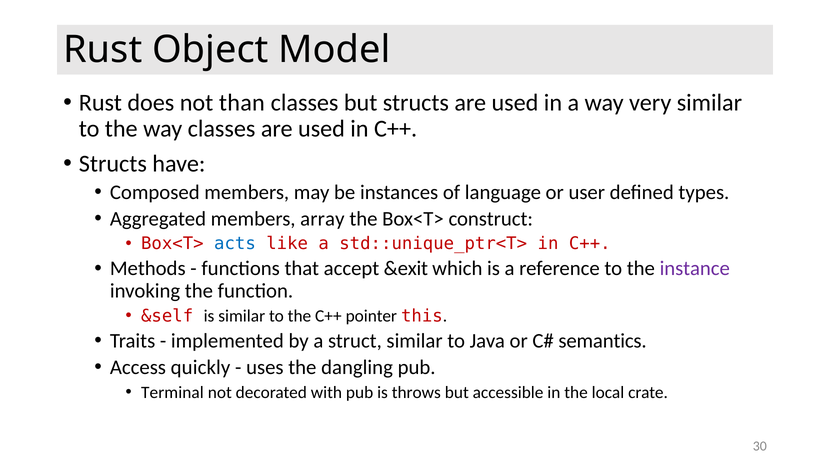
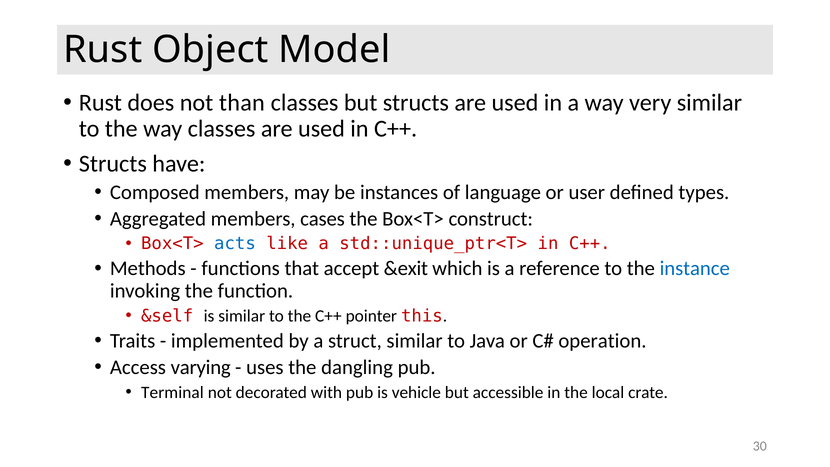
array: array -> cases (323, 219)
instance colour: purple -> blue (695, 269)
semantics: semantics -> operation (602, 341)
quickly: quickly -> varying (201, 367)
throws: throws -> vehicle (416, 392)
